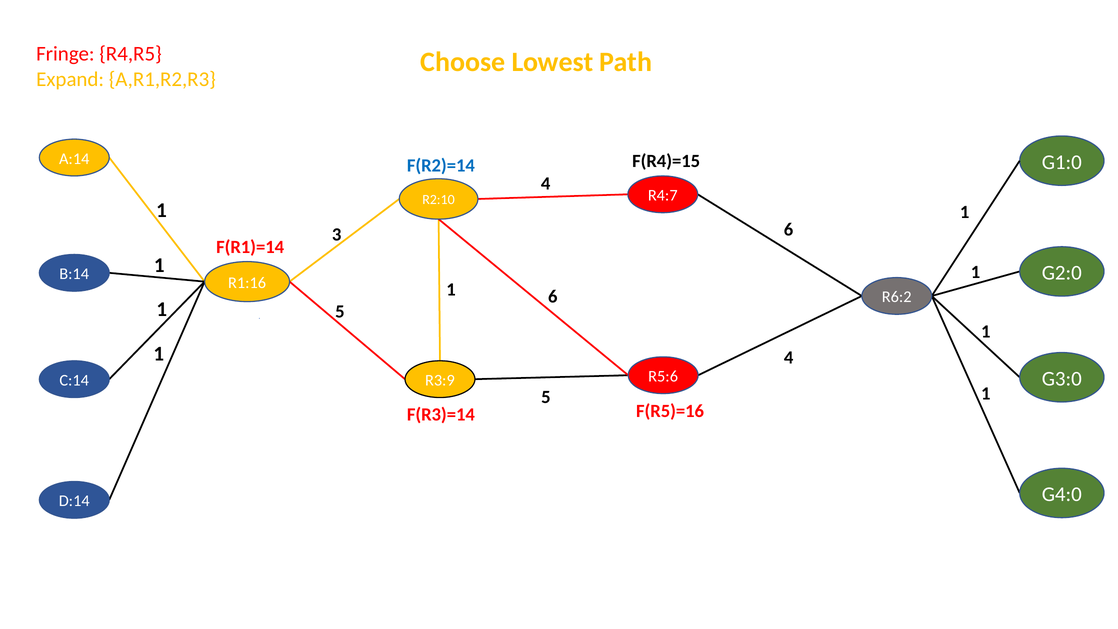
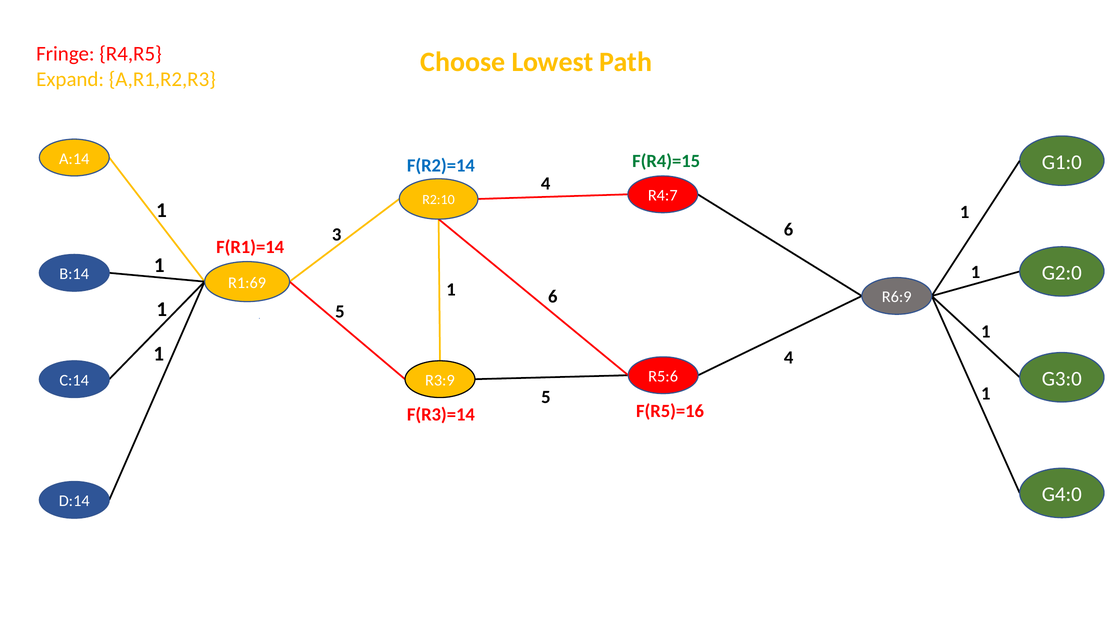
F(R4)=15 colour: black -> green (666, 161)
R1:16: R1:16 -> R1:69 (247, 283)
R6:2: R6:2 -> R6:9 (897, 297)
